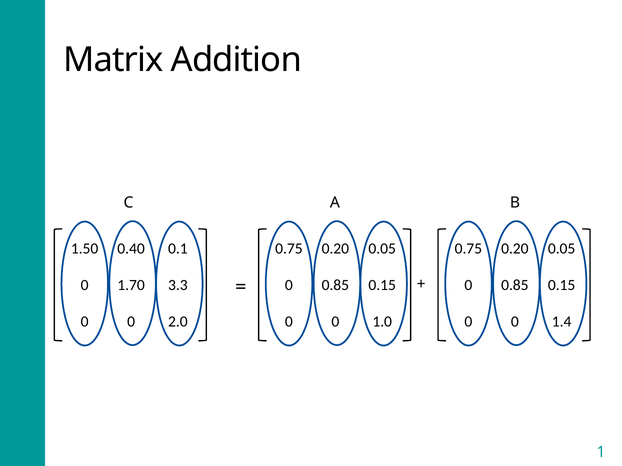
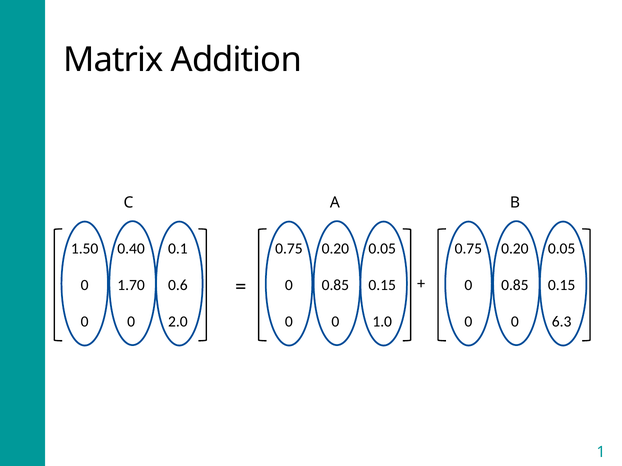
3.3: 3.3 -> 0.6 (178, 285)
1.4: 1.4 -> 6.3 (562, 322)
